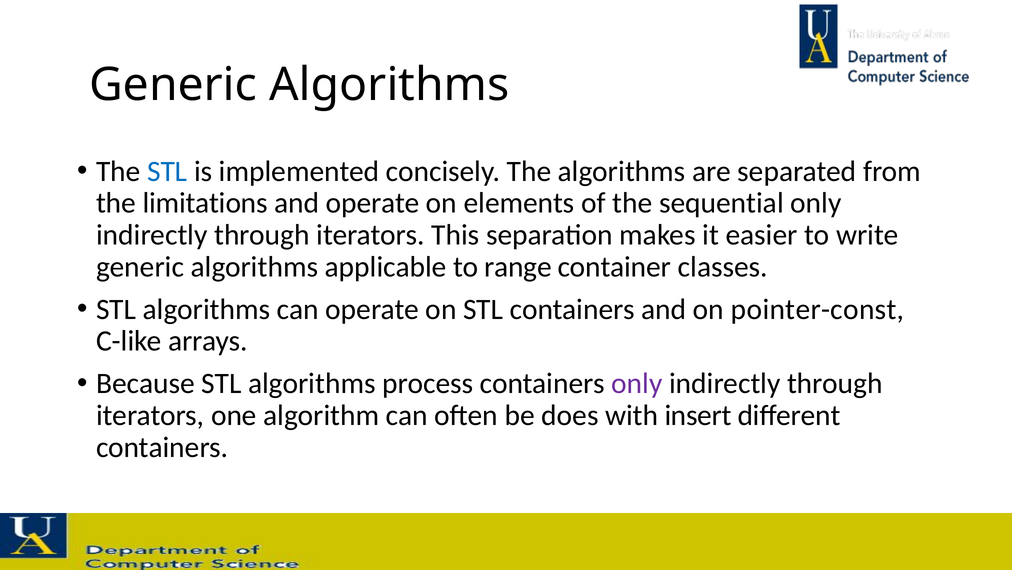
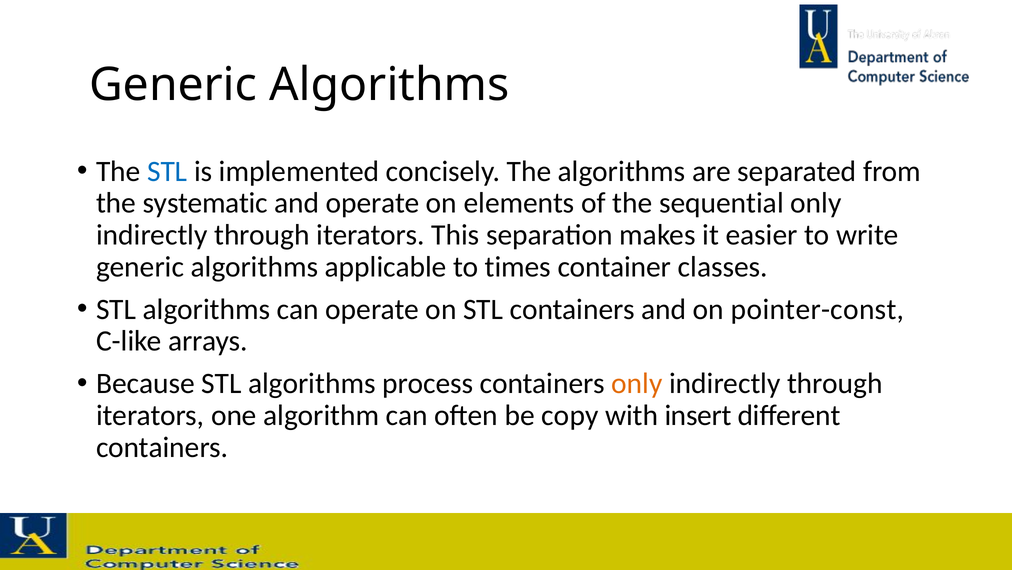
limitations: limitations -> systematic (205, 203)
range: range -> times (518, 267)
only colour: purple -> orange (637, 383)
does: does -> copy (570, 415)
